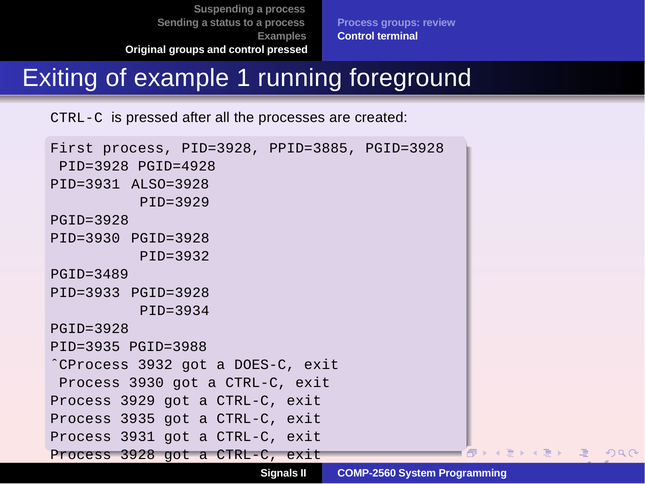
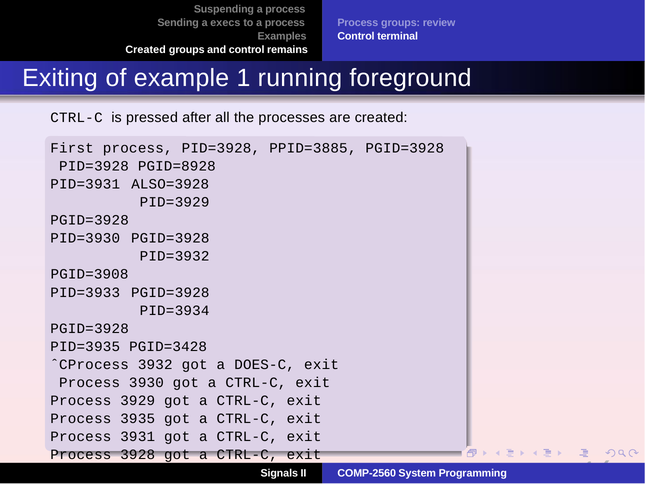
status: status -> execs (225, 23)
Original: Original -> Created (146, 50)
control pressed: pressed -> remains (287, 50)
PGID=4928: PGID=4928 -> PGID=8928 (177, 166)
PGID=3489: PGID=3489 -> PGID=3908 (90, 274)
PGID=3988: PGID=3988 -> PGID=3428 (168, 347)
